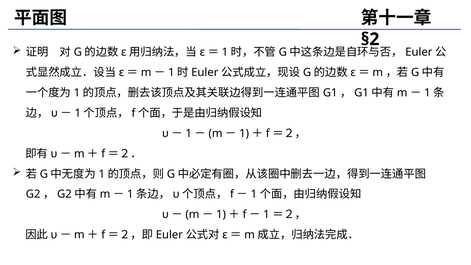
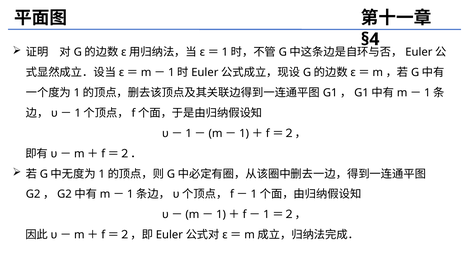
§2: §2 -> §4 (370, 39)
